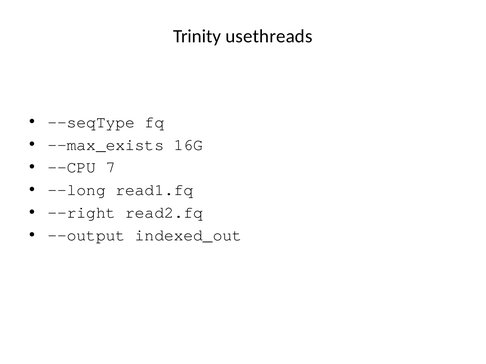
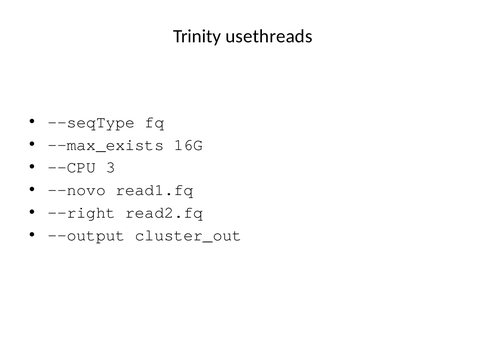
7: 7 -> 3 (111, 168)
--long: --long -> --novo (77, 190)
indexed_out: indexed_out -> cluster_out (188, 236)
